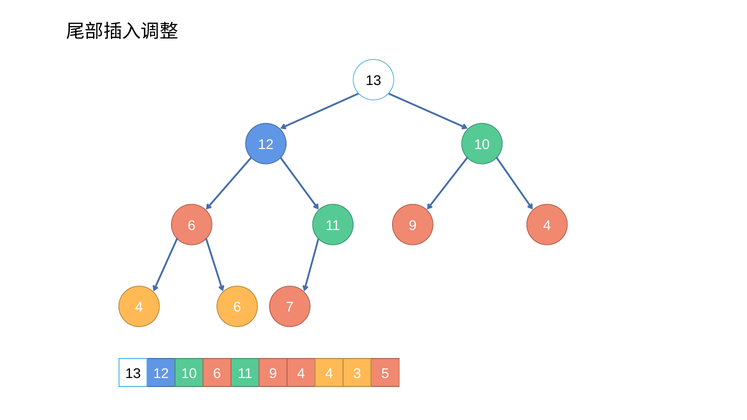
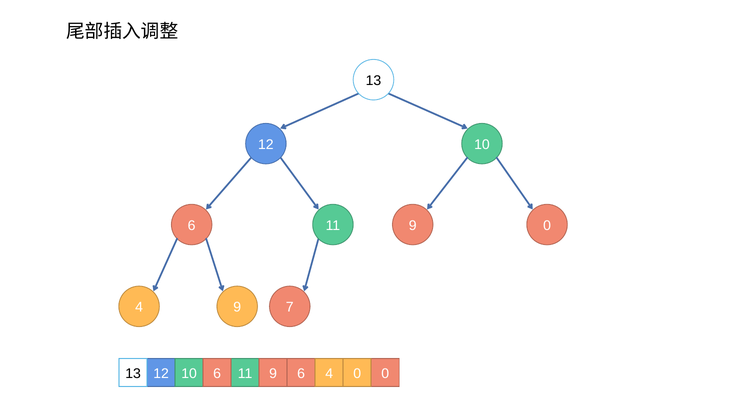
4: 4 -> 0 (547, 226)
4 6: 6 -> 9 (237, 307)
4: 4 -> 6 (301, 374)
4 3: 3 -> 0 (357, 374)
6 5: 5 -> 0 (385, 374)
